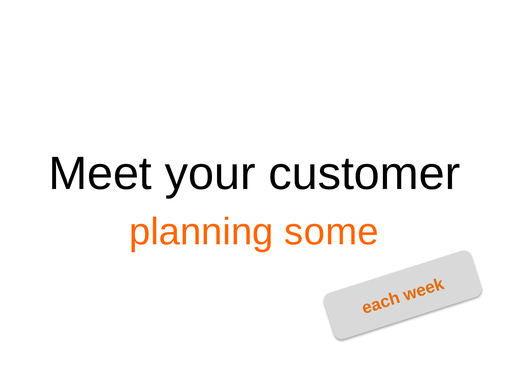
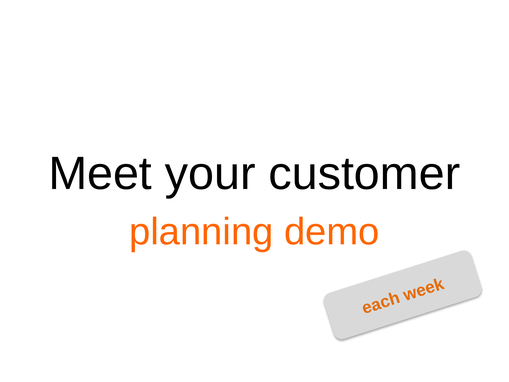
some: some -> demo (332, 232)
